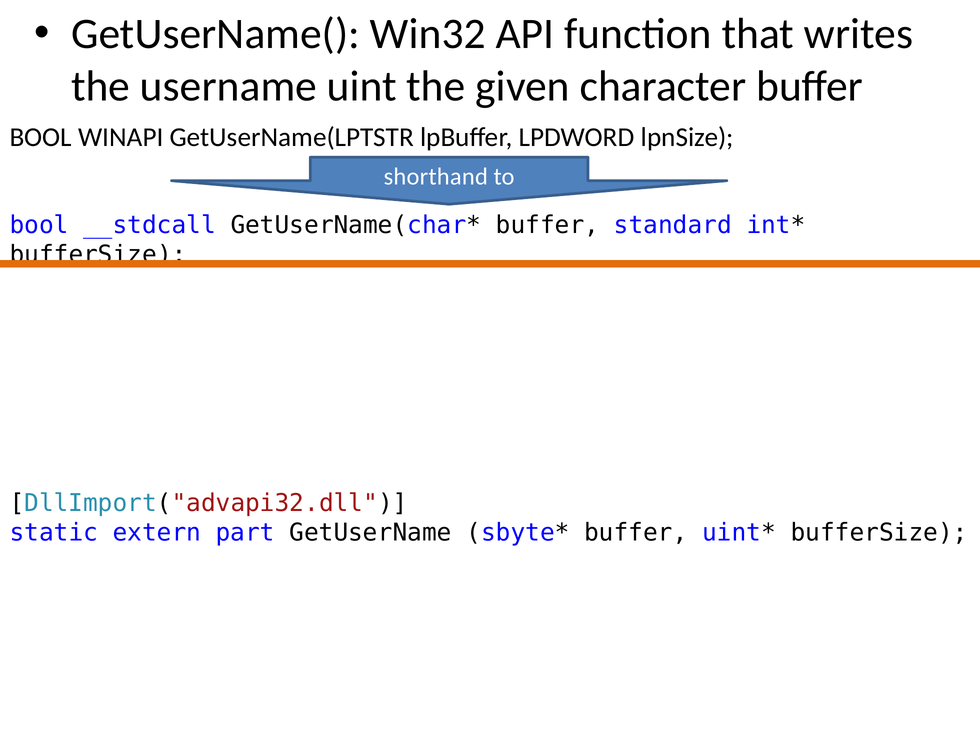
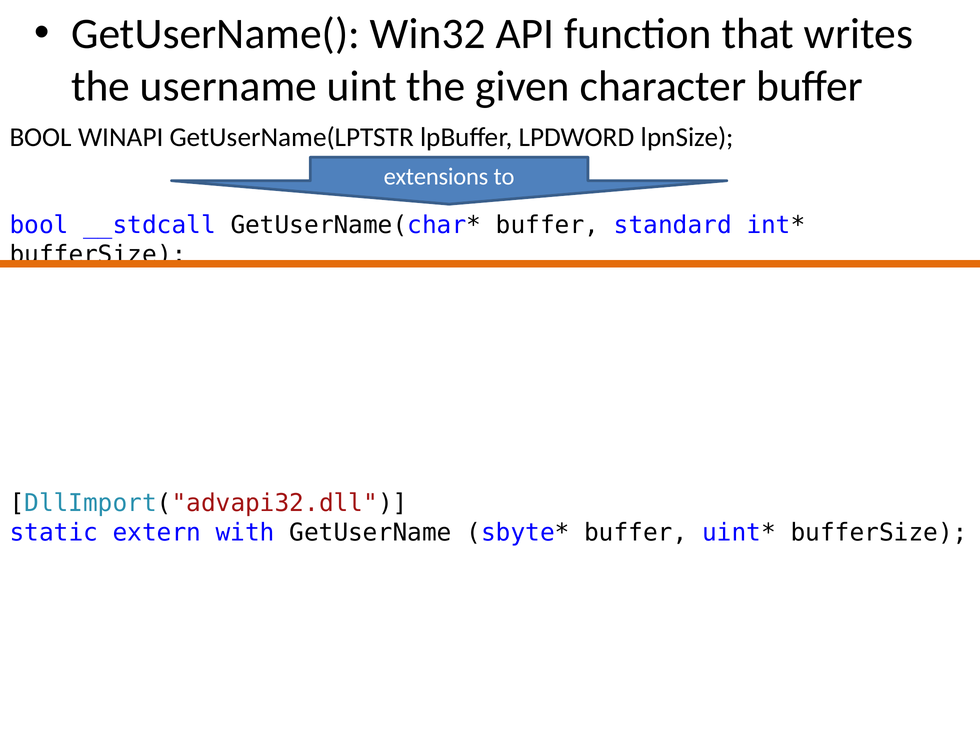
shorthand: shorthand -> extensions (436, 177)
part: part -> with (245, 532)
